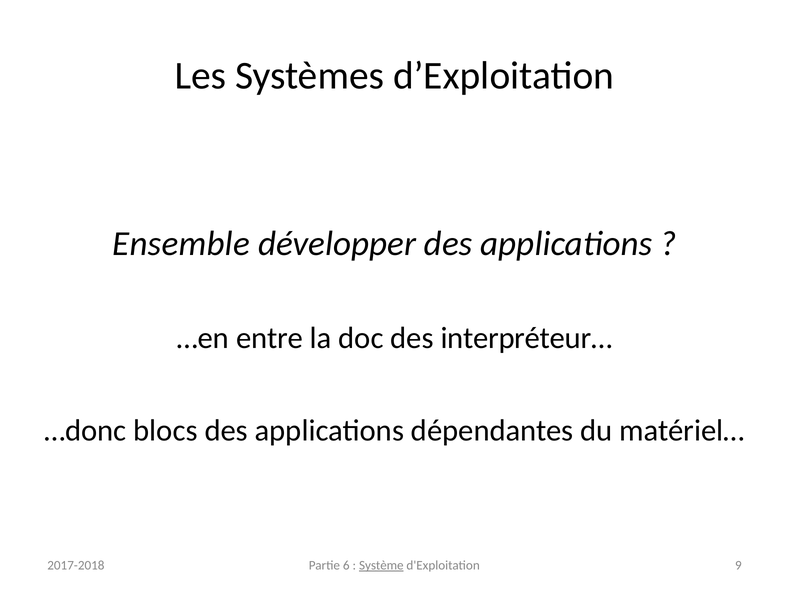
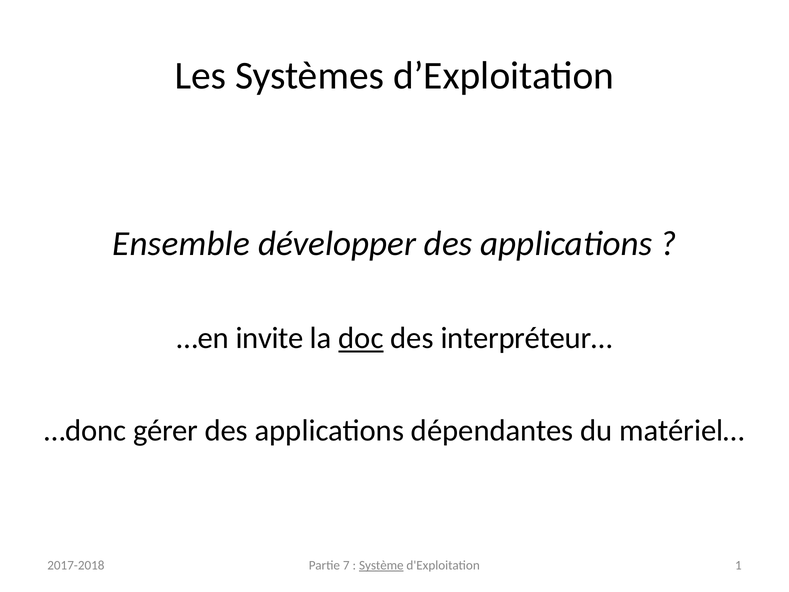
entre: entre -> invite (270, 338)
doc underline: none -> present (361, 338)
blocs: blocs -> gérer (166, 430)
6: 6 -> 7 (346, 565)
9: 9 -> 1 (738, 565)
